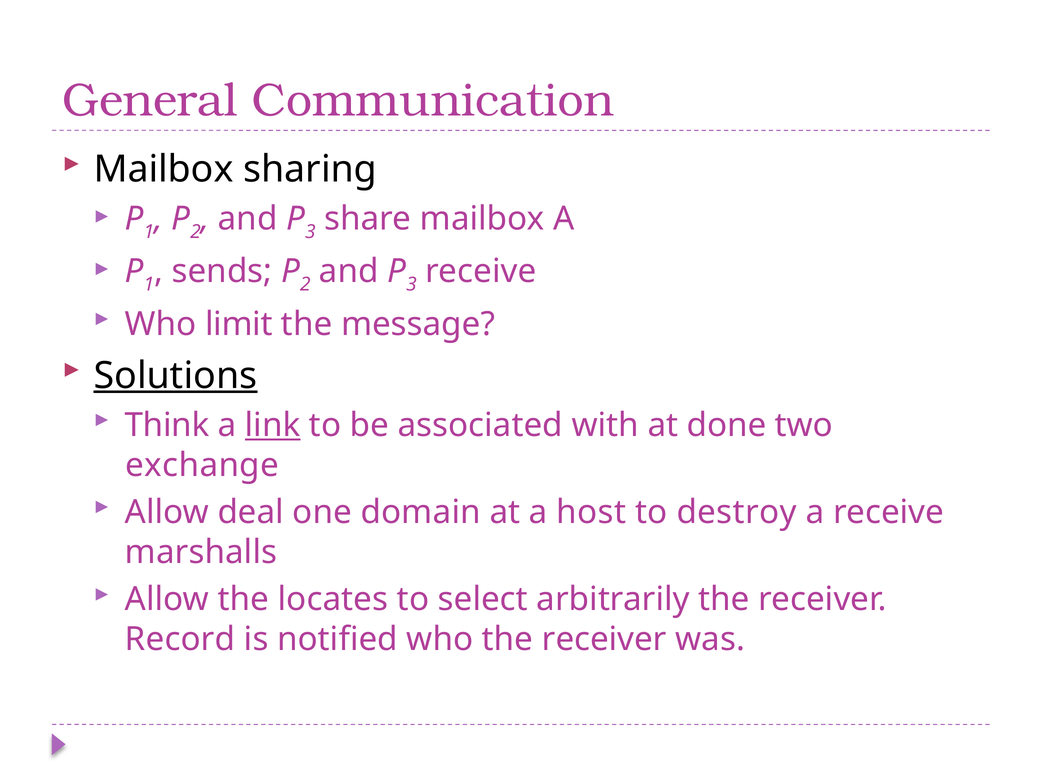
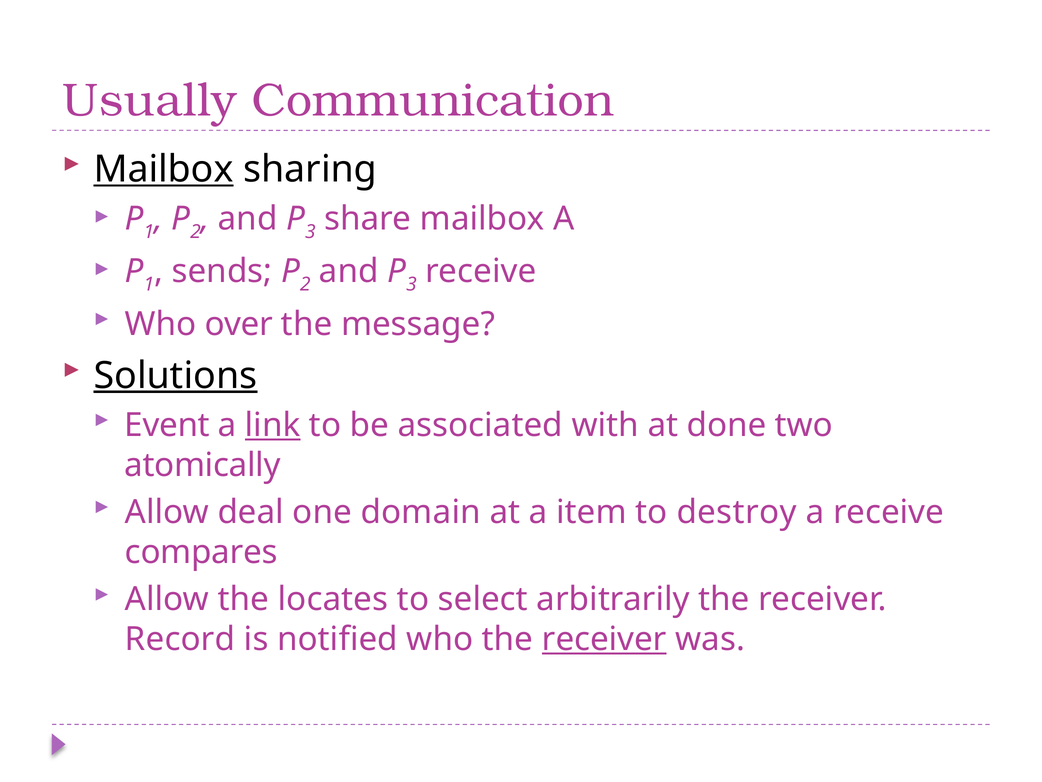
General: General -> Usually (150, 101)
Mailbox underline: none -> present (164, 169)
limit: limit -> over (239, 324)
Think: Think -> Event (167, 425)
exchange: exchange -> atomically (203, 465)
host: host -> item (591, 512)
marshalls: marshalls -> compares (201, 552)
receiver underline: none -> present (604, 639)
